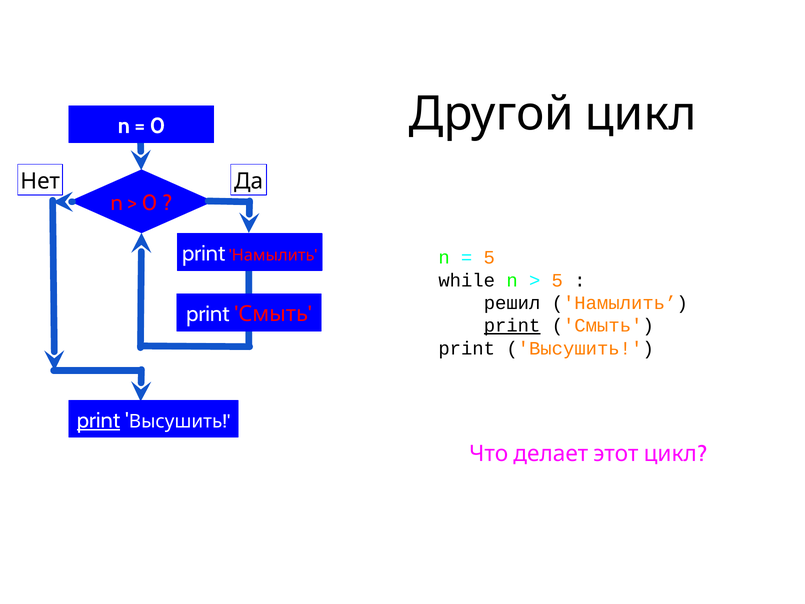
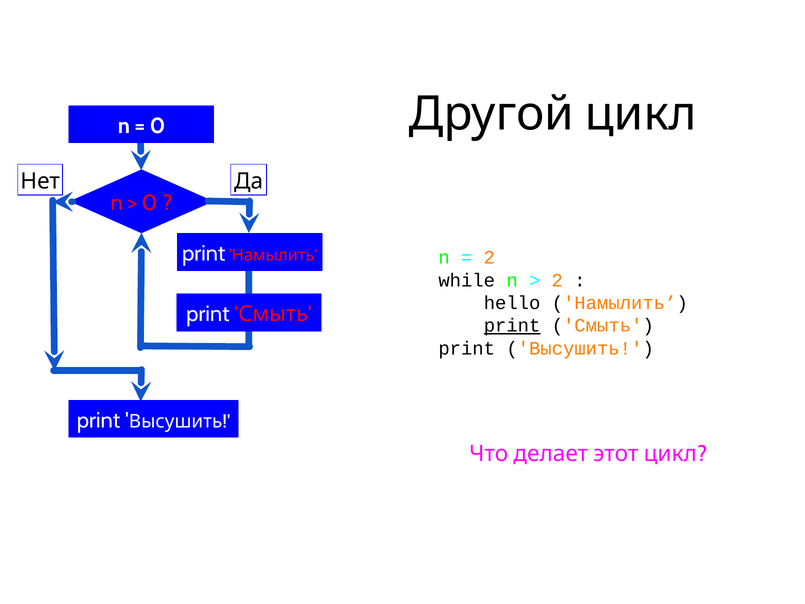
5: 5 -> 2 (489, 258)
5: 5 -> 2 (557, 280)
решил: решил -> hello (512, 303)
print underline: present -> none (98, 420)
